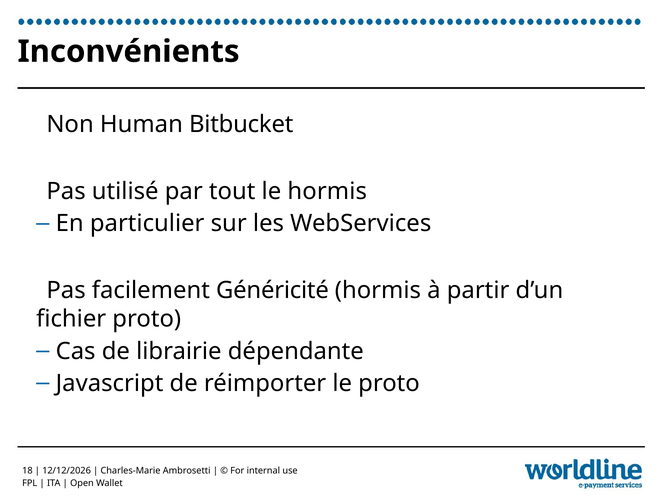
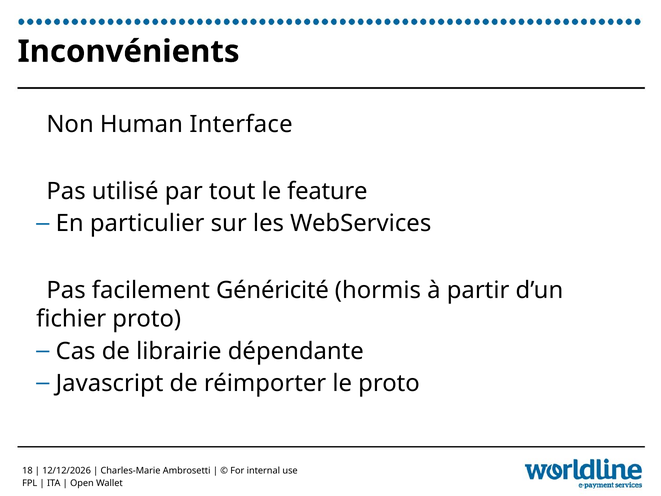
Bitbucket: Bitbucket -> Interface (241, 124)
le hormis: hormis -> feature (327, 191)
